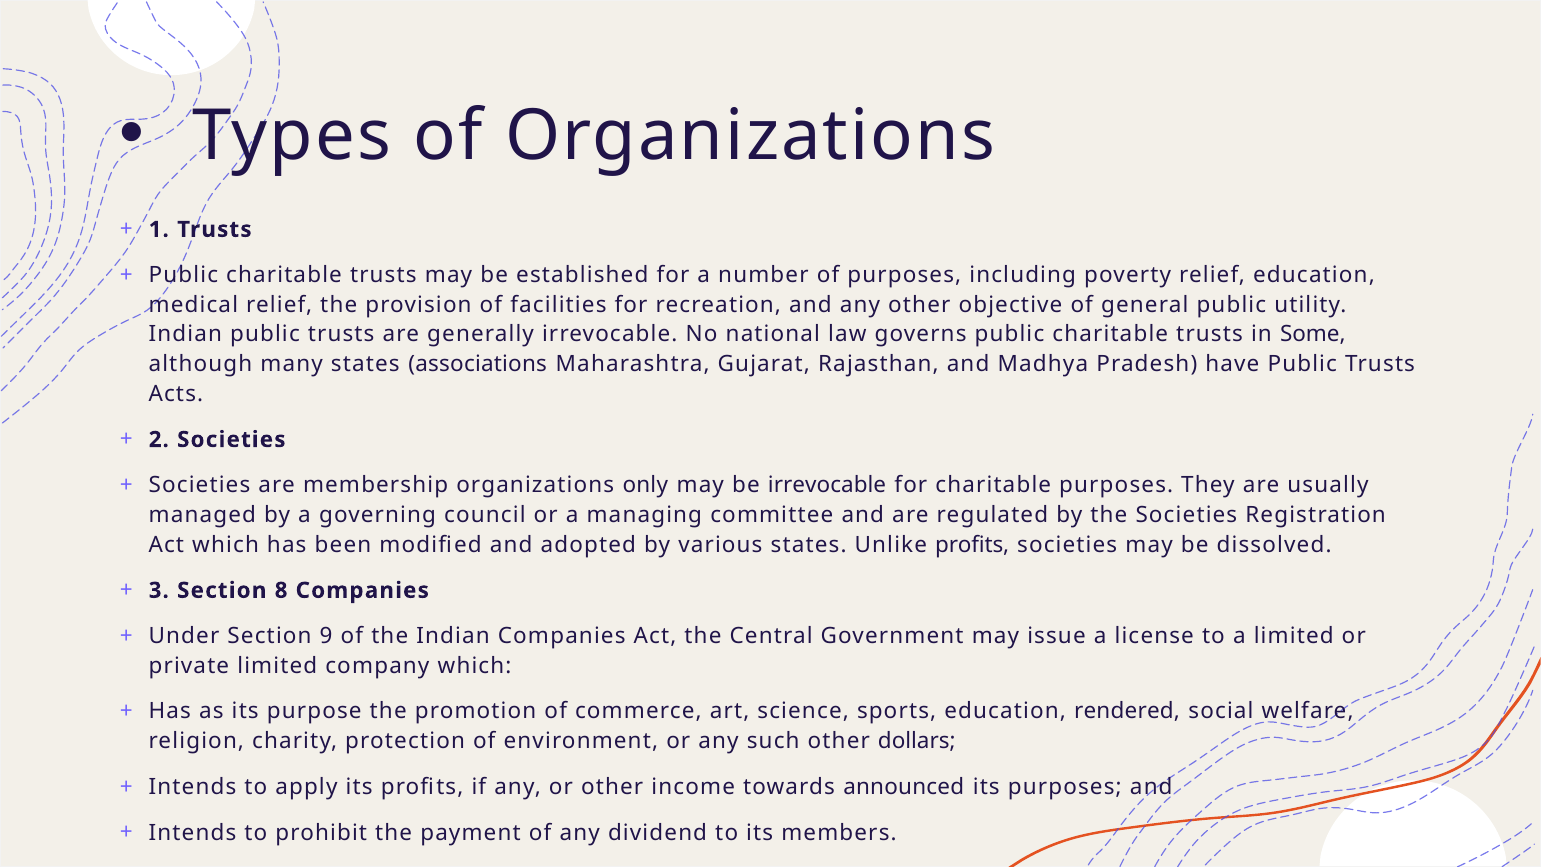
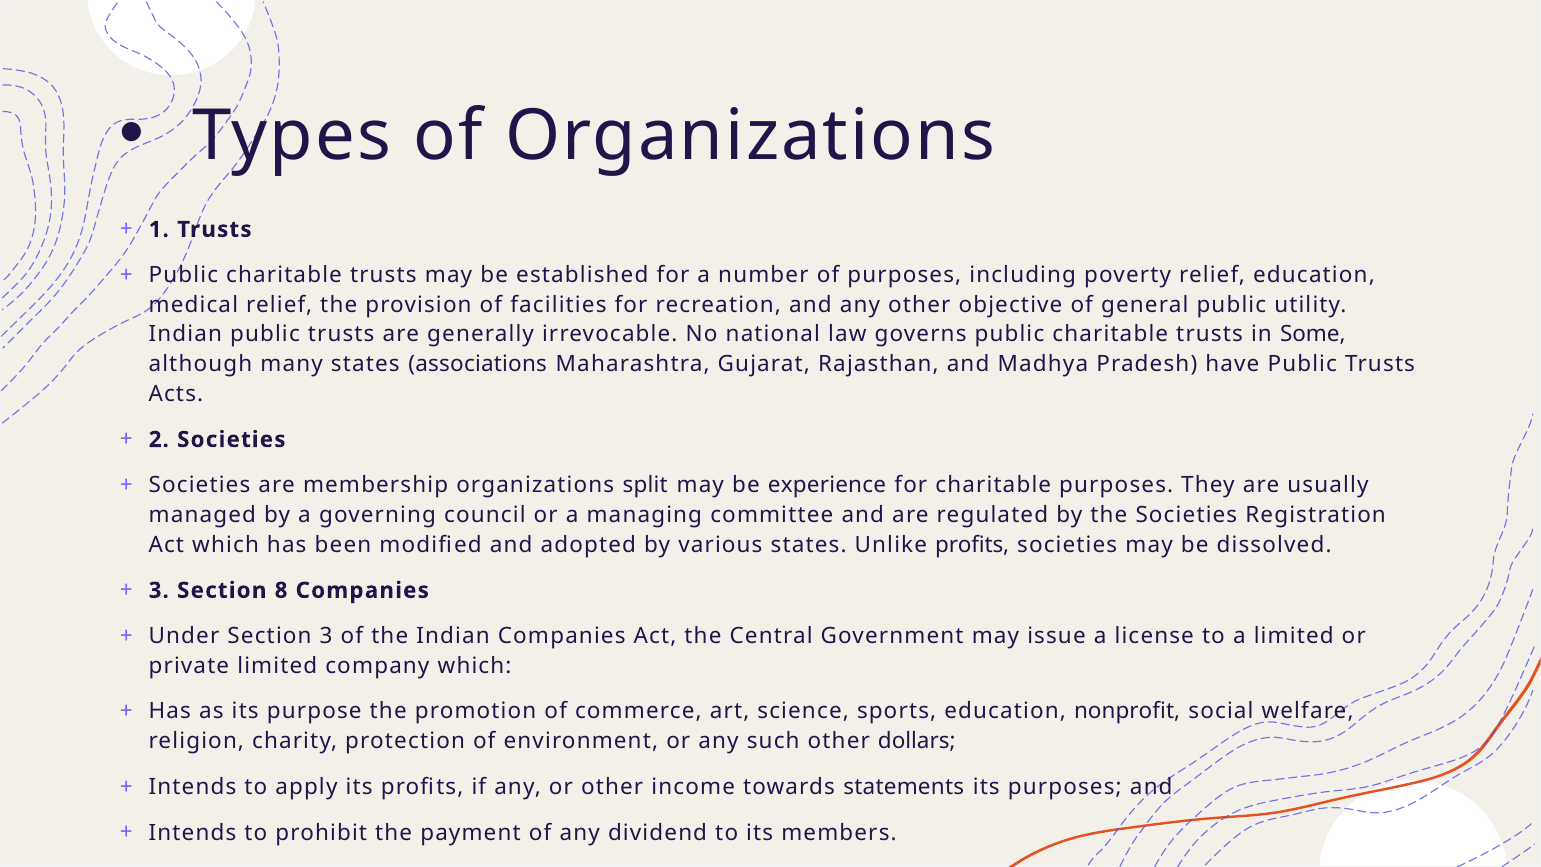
only: only -> split (645, 485)
be irrevocable: irrevocable -> experience (827, 485)
Section 9: 9 -> 3 (326, 636)
rendered: rendered -> nonprofit (1127, 711)
announced: announced -> statements (904, 787)
